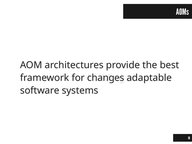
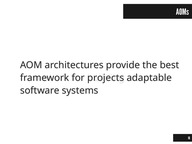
changes: changes -> projects (106, 78)
